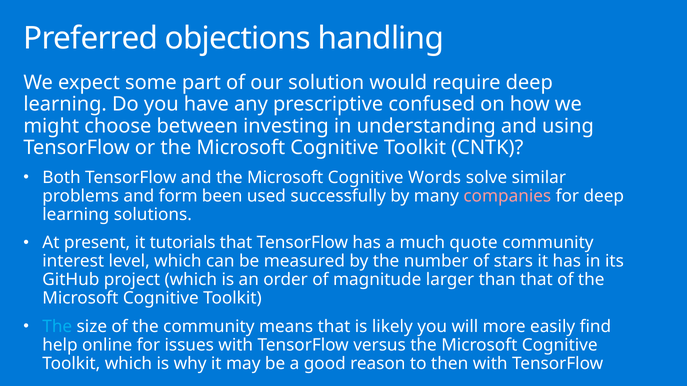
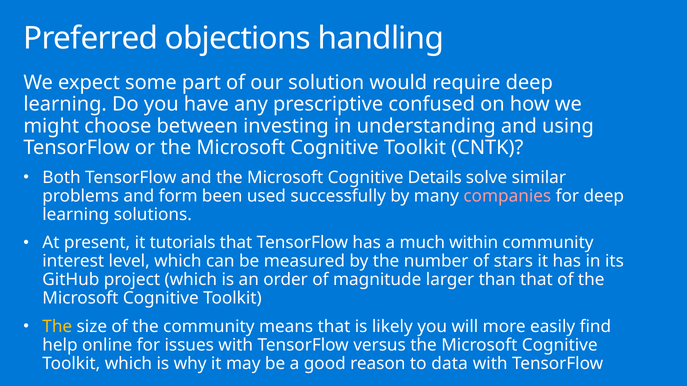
Words: Words -> Details (435, 178)
quote: quote -> within (474, 243)
The colour: light blue -> yellow (57, 327)
then: then -> data (450, 364)
